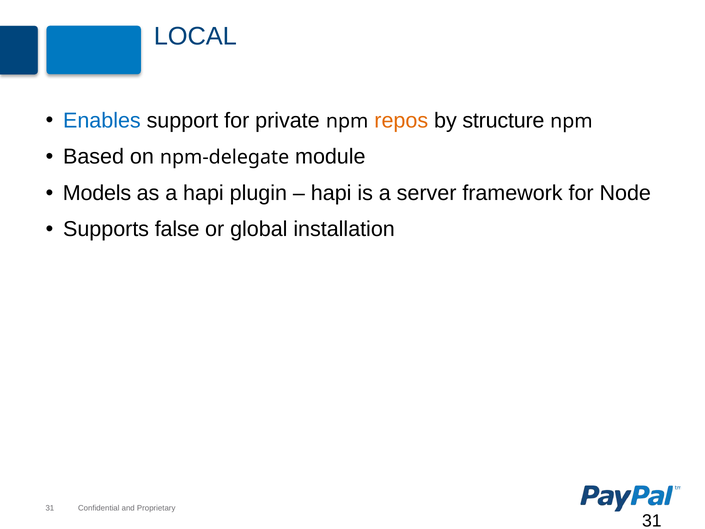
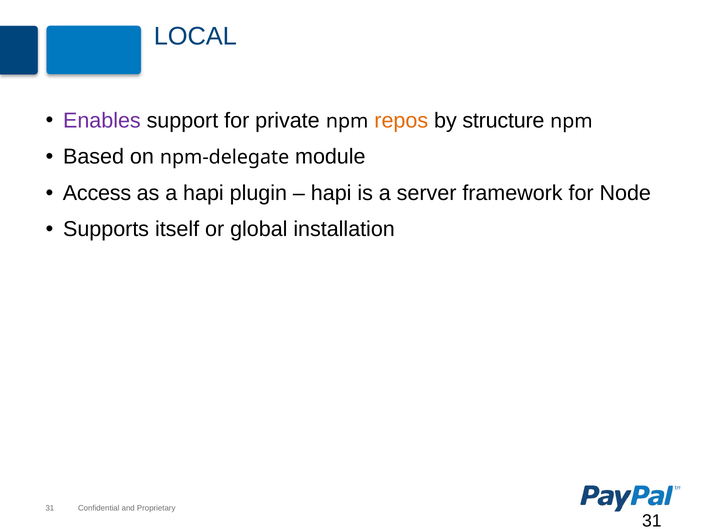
Enables colour: blue -> purple (102, 120)
Models: Models -> Access (97, 193)
false: false -> itself (177, 229)
